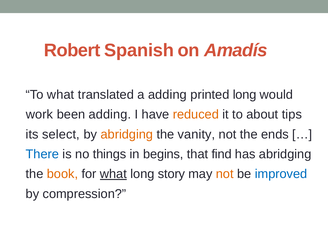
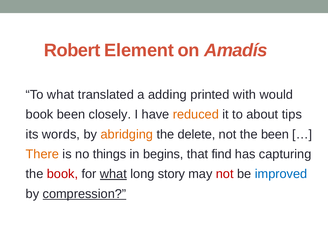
Spanish: Spanish -> Element (139, 50)
printed long: long -> with (244, 95)
work: work -> book (40, 114)
been adding: adding -> closely (110, 114)
select: select -> words (61, 134)
vanity: vanity -> delete (197, 134)
the ends: ends -> been (275, 134)
There colour: blue -> orange (42, 154)
has abridging: abridging -> capturing (285, 154)
book colour: orange -> red (62, 174)
not colour: orange -> red (225, 174)
compression underline: none -> present (84, 194)
